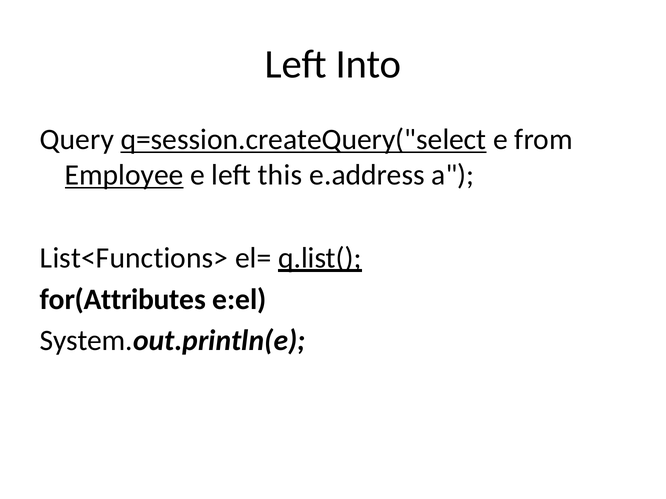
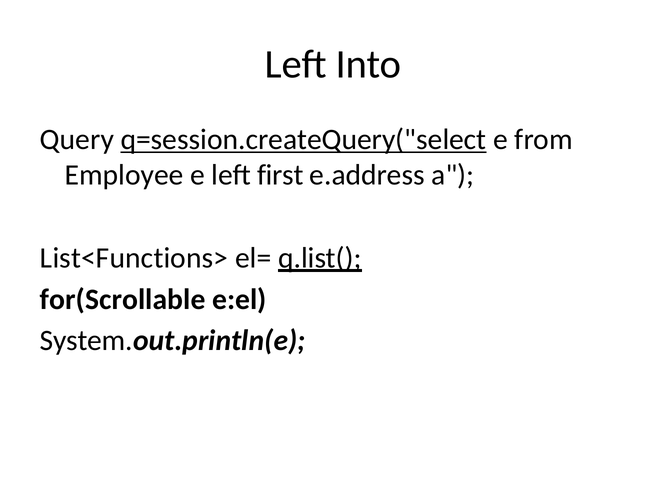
Employee underline: present -> none (124, 175)
this: this -> first (280, 175)
for(Attributes: for(Attributes -> for(Scrollable (123, 300)
